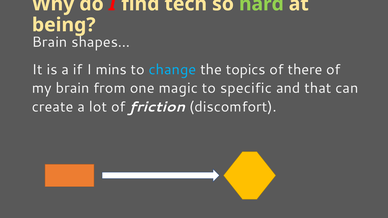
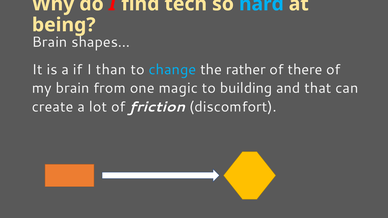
hard colour: light green -> light blue (261, 4)
mins: mins -> than (111, 70)
topics: topics -> rather (246, 70)
specific: specific -> building (246, 88)
